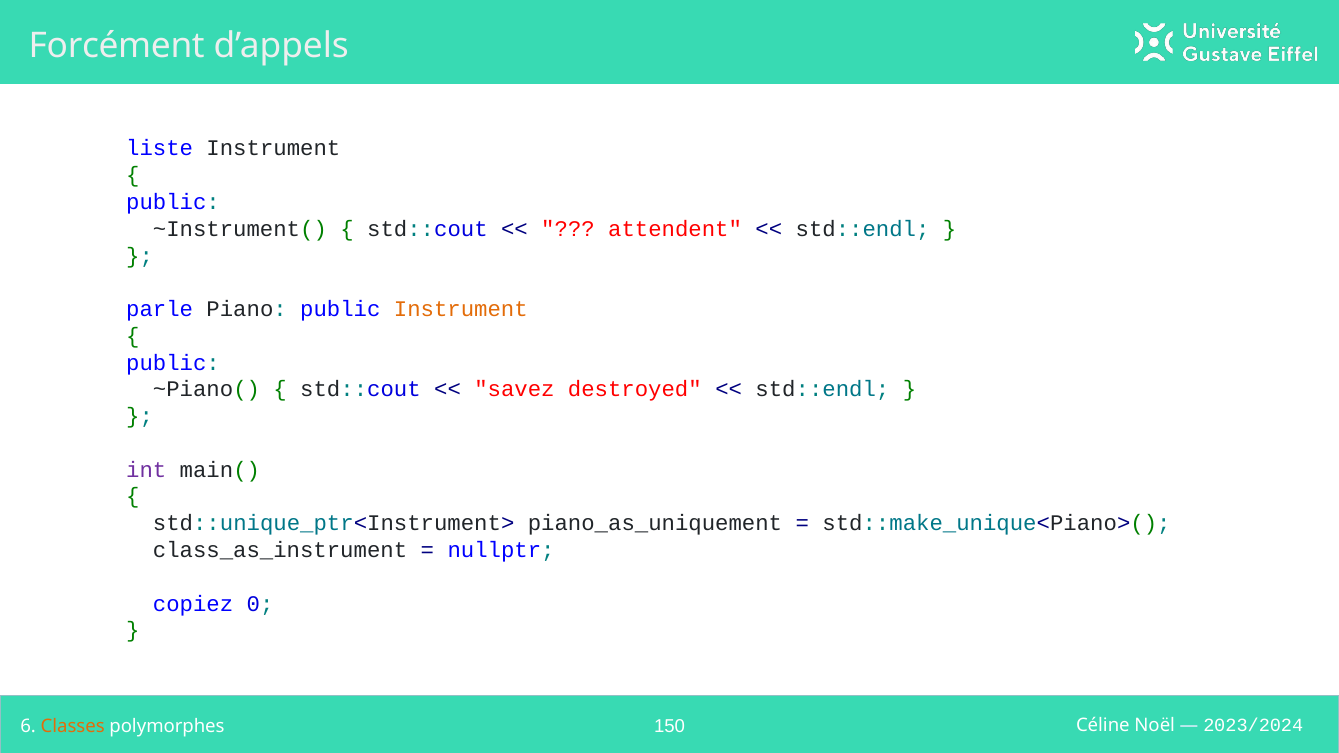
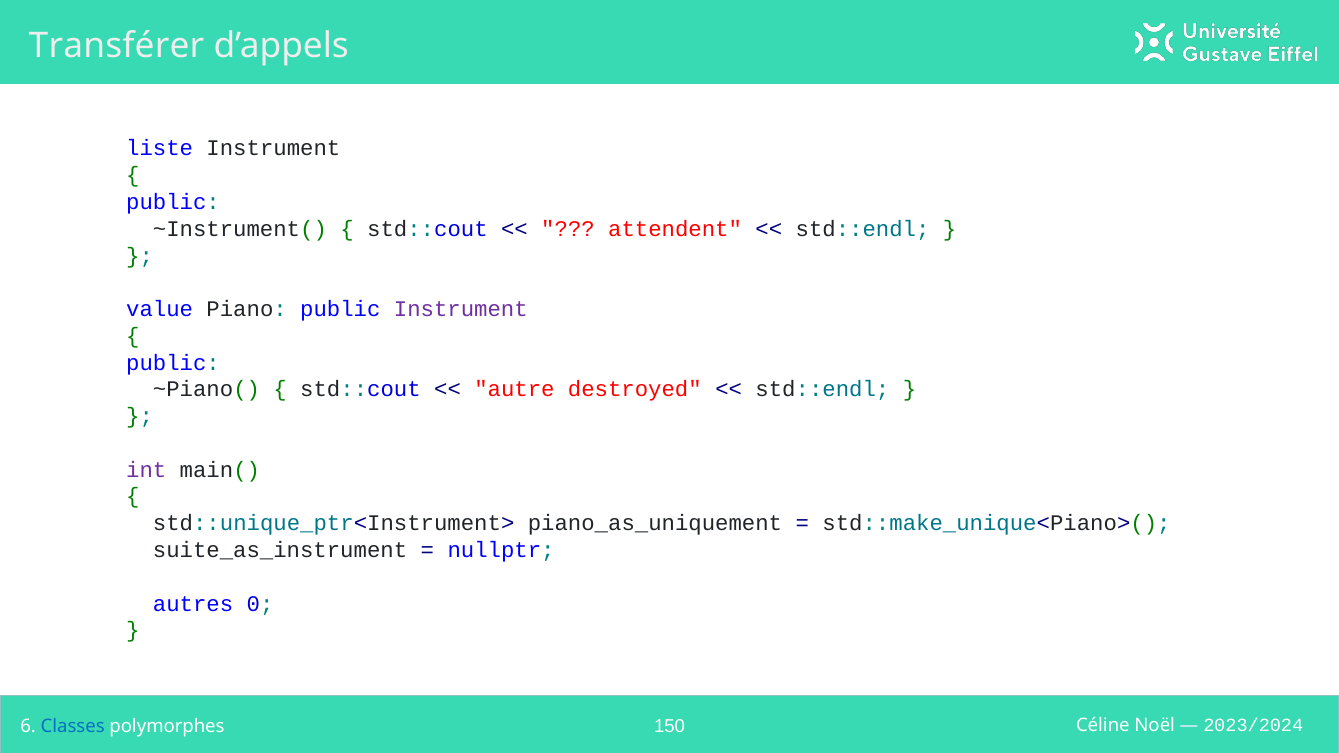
Forcément: Forcément -> Transférer (116, 45)
parle: parle -> value (160, 309)
Instrument colour: orange -> purple (461, 309)
savez: savez -> autre (514, 390)
class_as_instrument: class_as_instrument -> suite_as_instrument (280, 550)
copiez: copiez -> autres (193, 604)
Classes colour: orange -> blue (73, 727)
